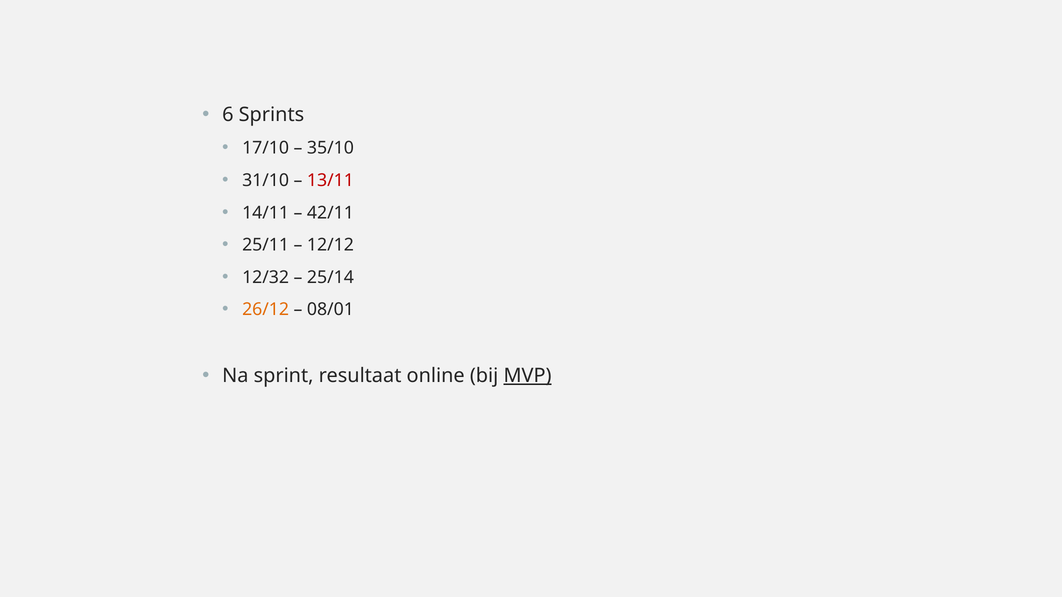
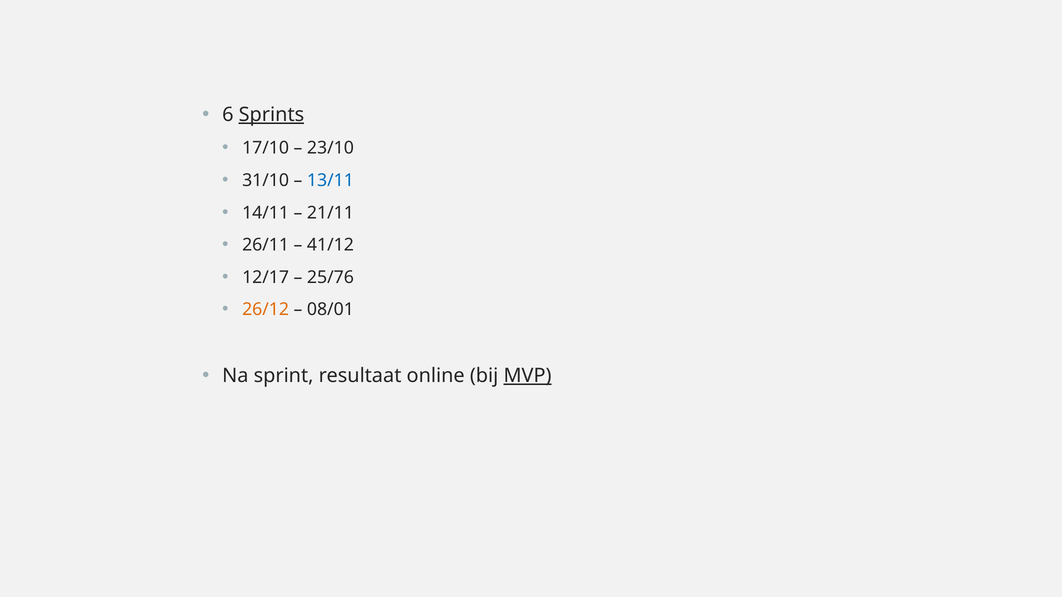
Sprints underline: none -> present (271, 115)
35/10: 35/10 -> 23/10 (330, 148)
13/11 colour: red -> blue (330, 181)
42/11: 42/11 -> 21/11 (330, 213)
25/11: 25/11 -> 26/11 (266, 245)
12/12: 12/12 -> 41/12 (330, 245)
12/32: 12/32 -> 12/17 (266, 277)
25/14: 25/14 -> 25/76 (330, 277)
